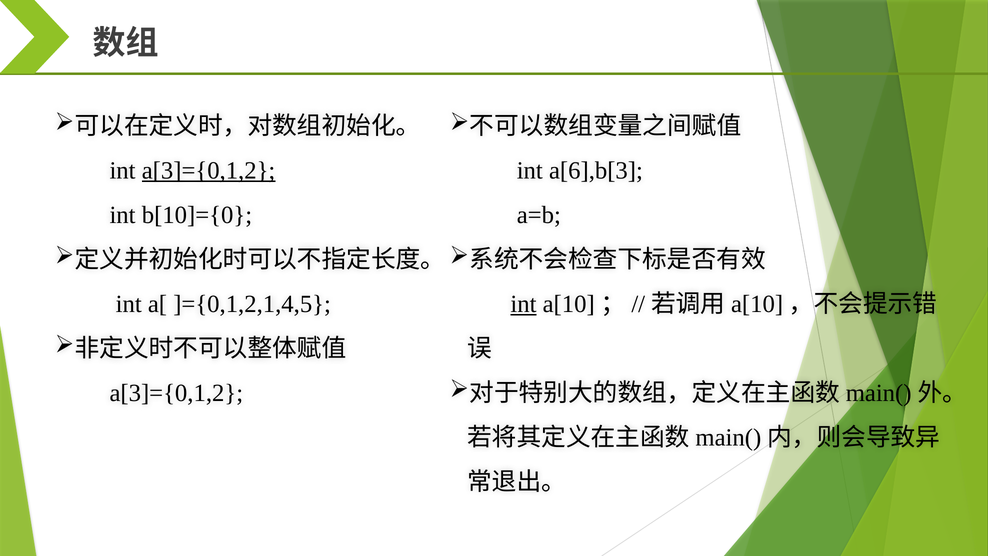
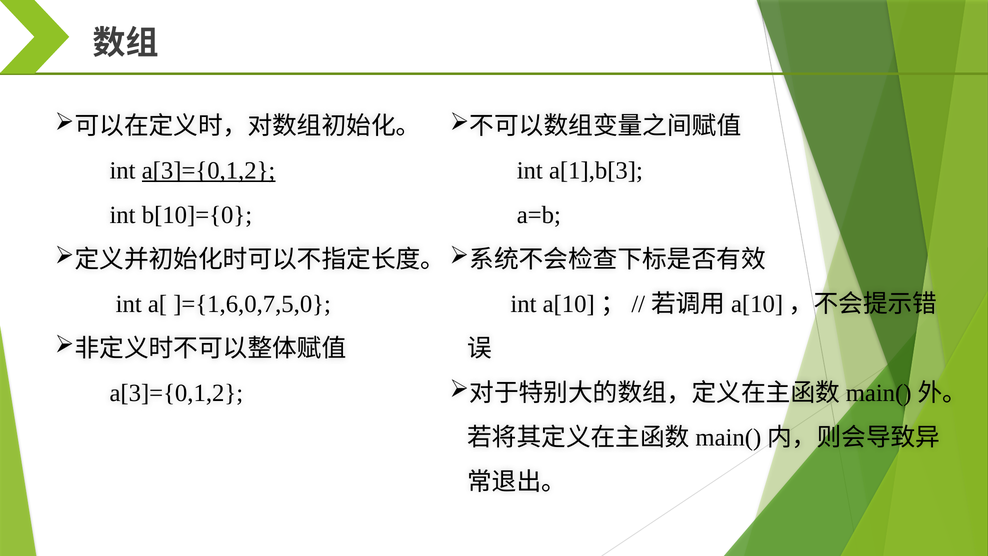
a[6],b[3: a[6],b[3 -> a[1],b[3 (596, 171)
]={0,1,2,1,4,5: ]={0,1,2,1,4,5 -> ]={1,6,0,7,5,0 (252, 304)
int underline: present -> none (523, 304)
